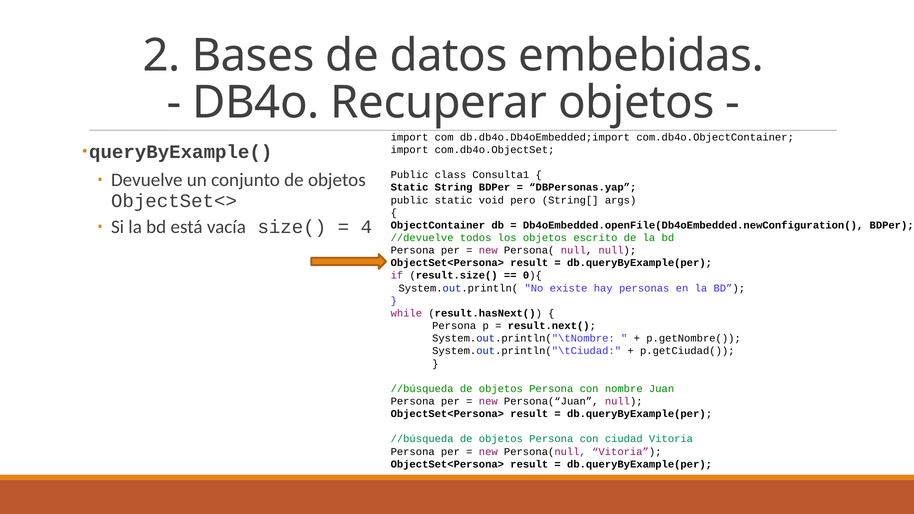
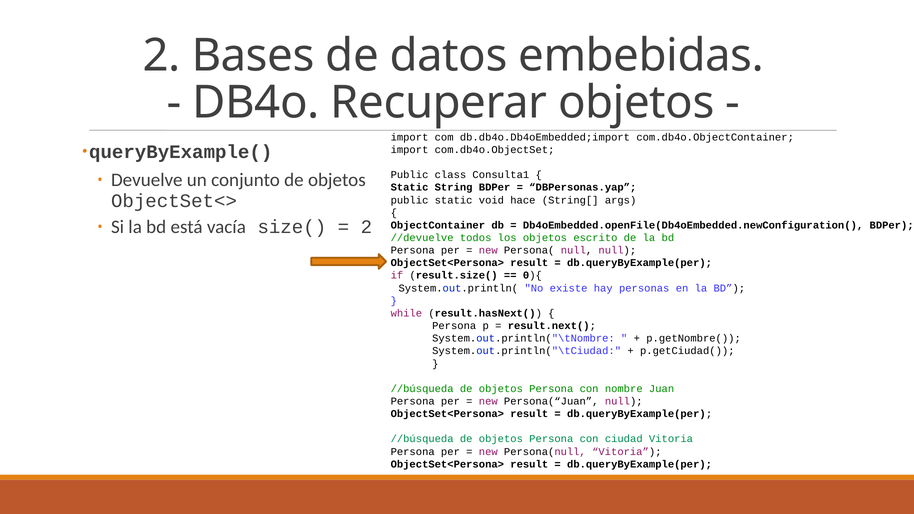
pero: pero -> hace (523, 200)
4: 4 -> 2 (366, 227)
